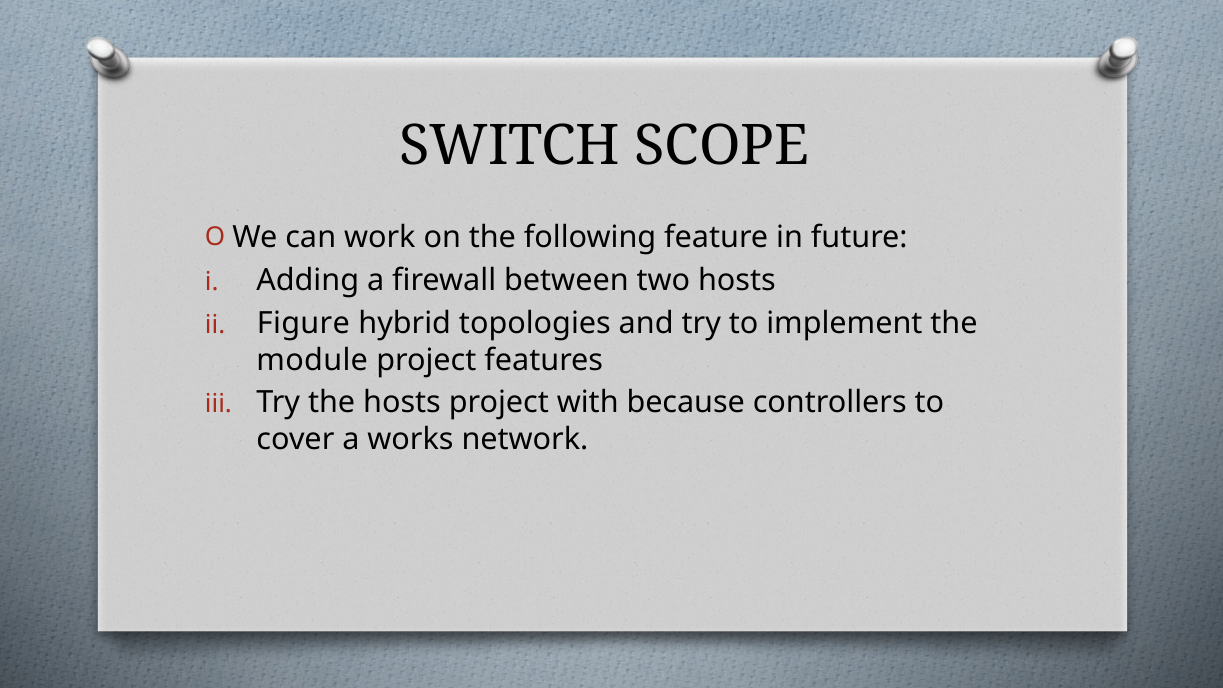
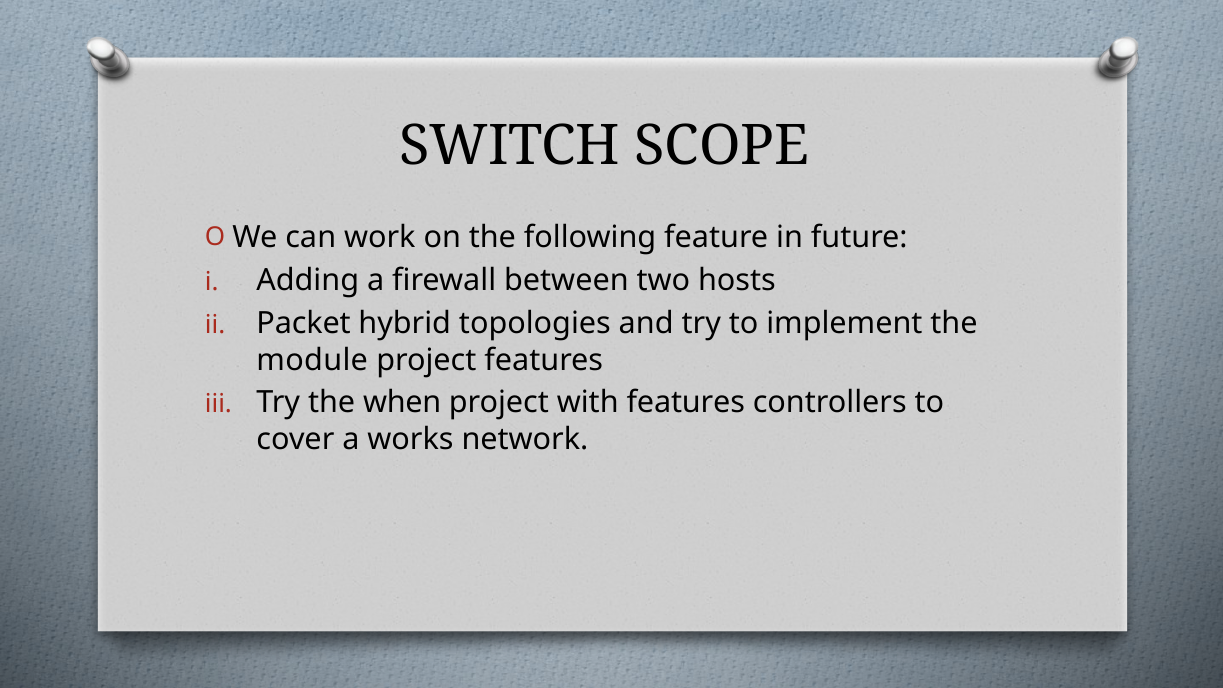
Figure: Figure -> Packet (304, 323)
the hosts: hosts -> when (402, 403)
with because: because -> features (686, 403)
